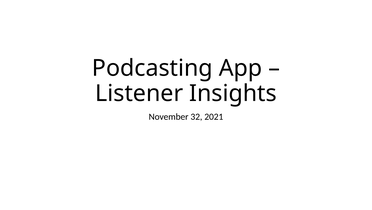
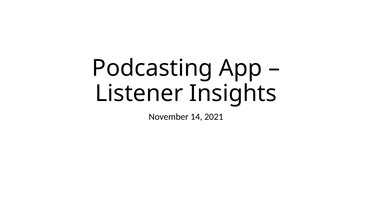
32: 32 -> 14 (196, 116)
